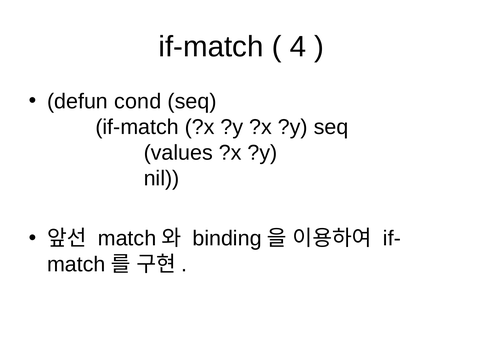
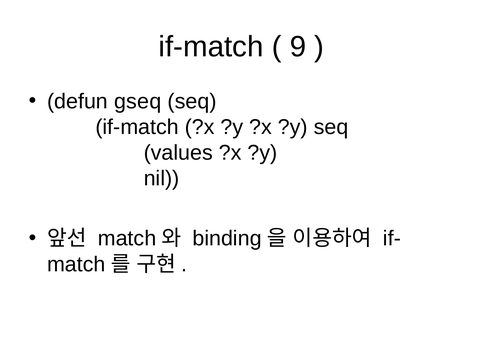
4: 4 -> 9 (298, 47)
cond: cond -> gseq (138, 101)
